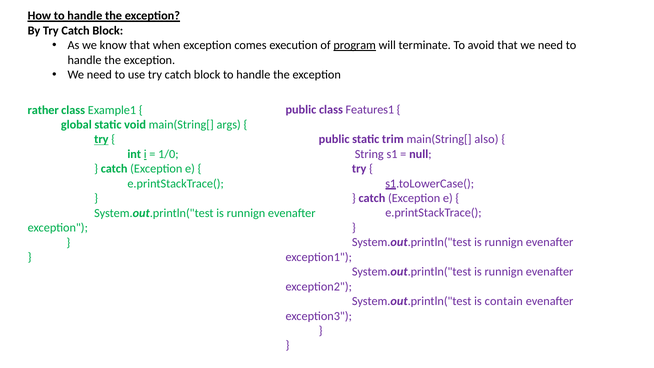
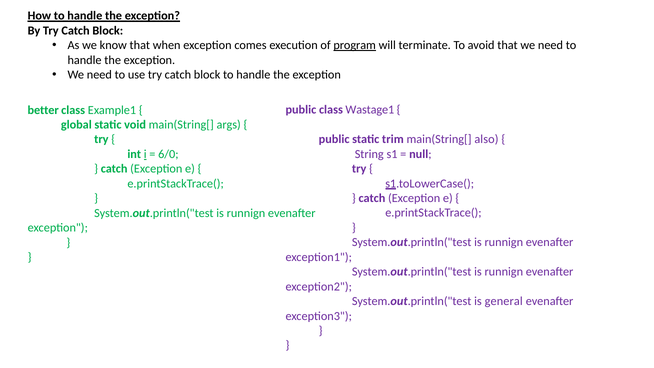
Features1: Features1 -> Wastage1 (370, 110)
rather: rather -> better (43, 110)
try underline: present -> none (101, 139)
1/0: 1/0 -> 6/0 (168, 154)
contain: contain -> general (504, 301)
